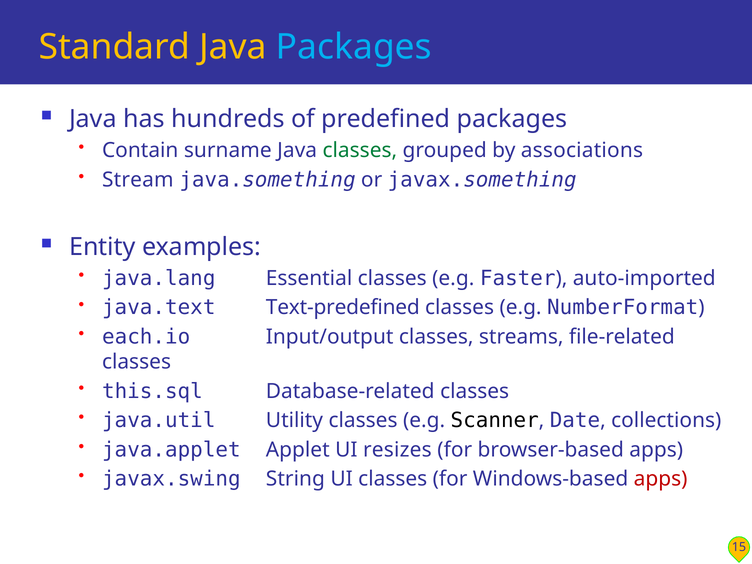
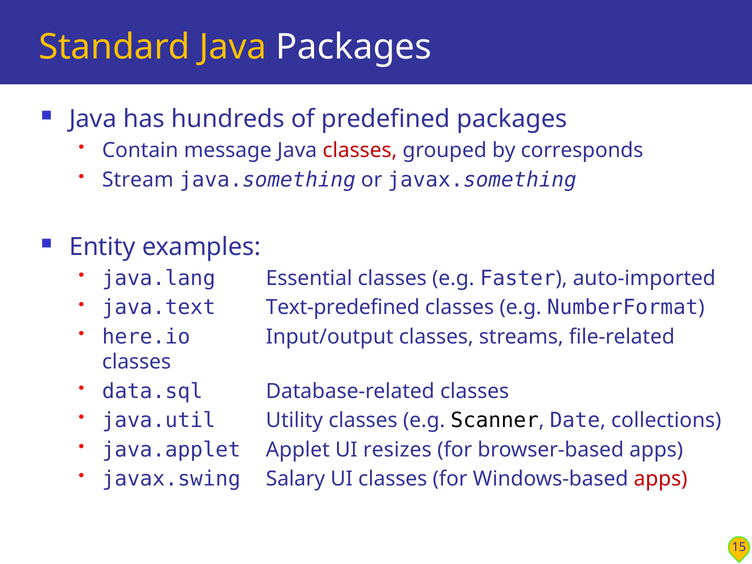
Packages colour: light blue -> white (354, 47)
surname: surname -> message (228, 150)
classes colour: green -> red (360, 150)
associations: associations -> corresponds (582, 150)
each.io: each.io -> here.io (146, 337)
this.sql: this.sql -> data.sql (152, 391)
String: String -> Salary (295, 479)
